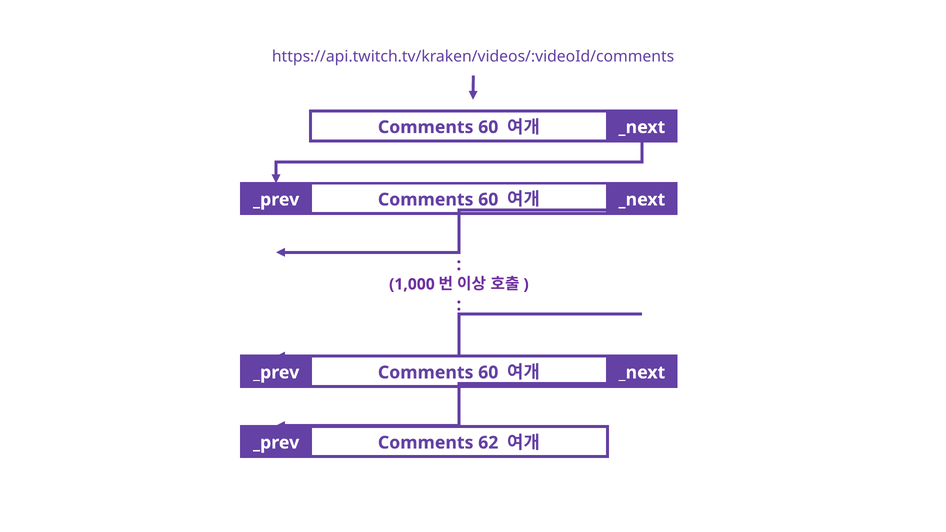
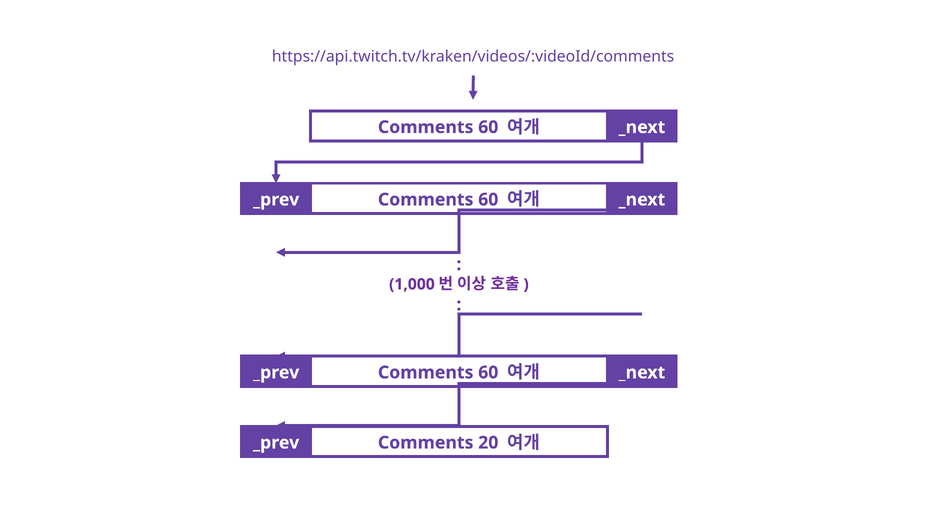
62: 62 -> 20 (488, 443)
